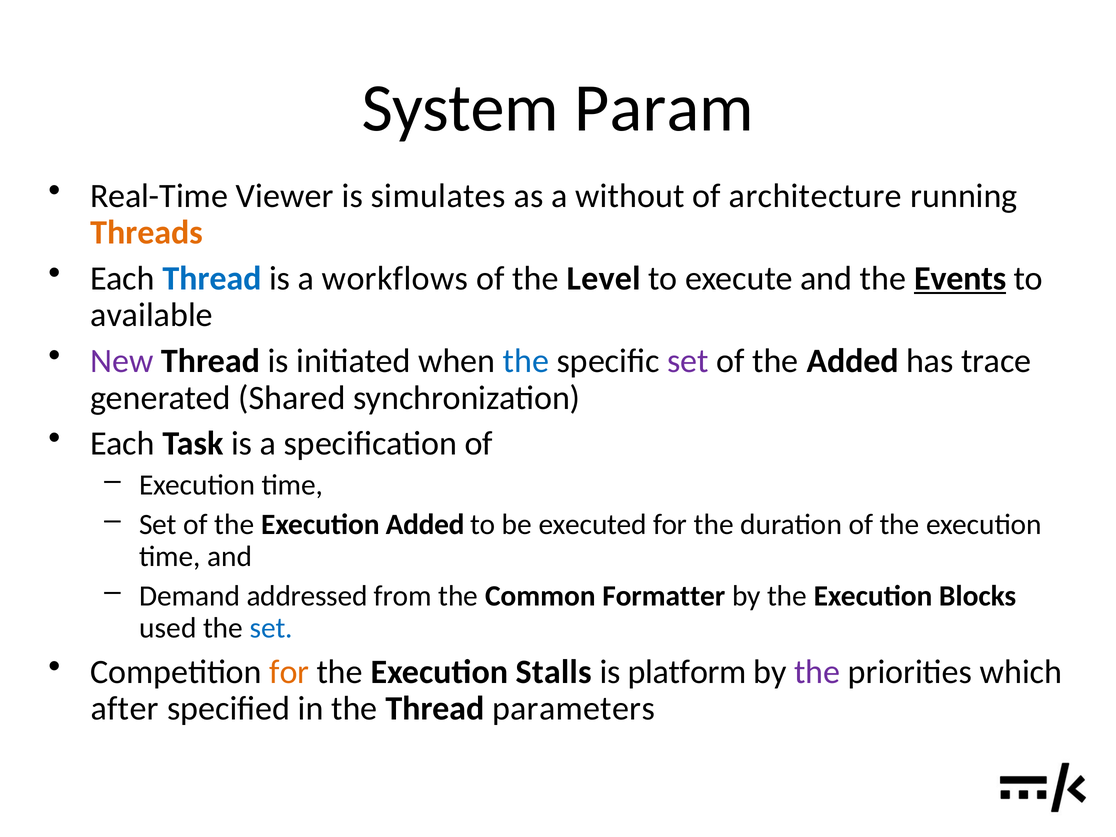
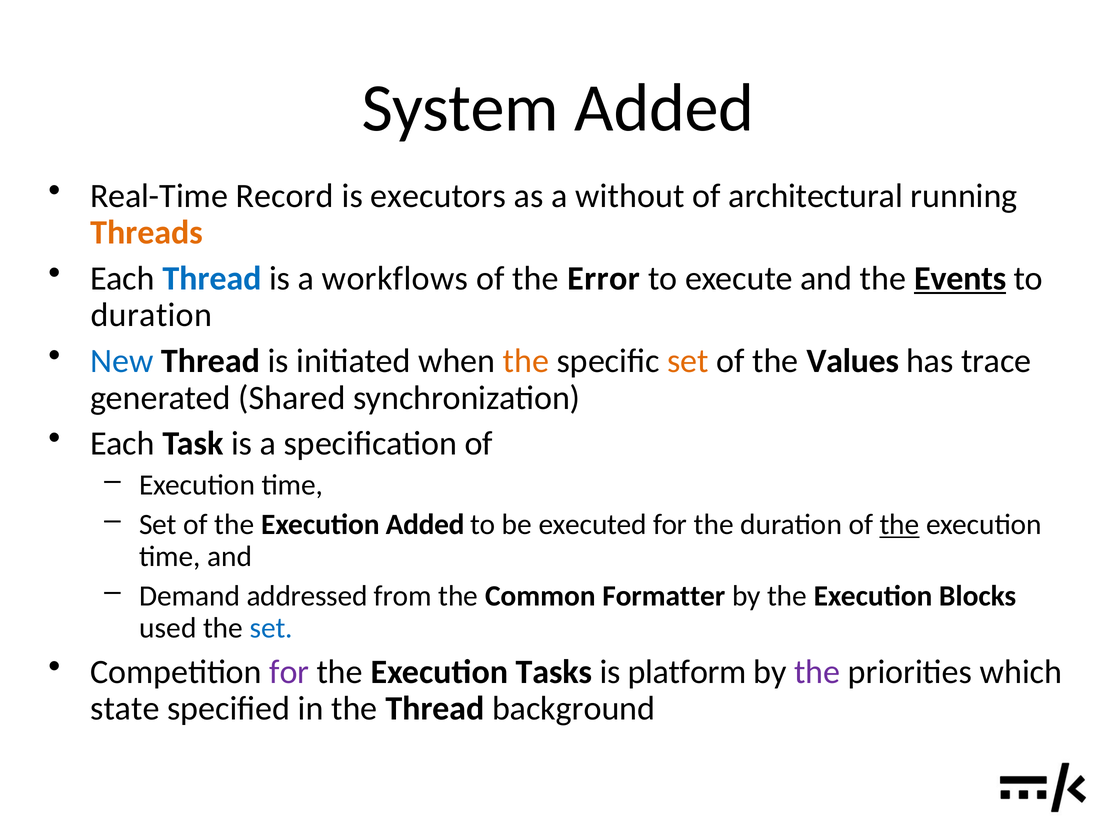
System Param: Param -> Added (664, 108)
Viewer: Viewer -> Record (285, 196)
simulates: simulates -> executors (438, 196)
architecture: architecture -> architectural (816, 196)
Level: Level -> Error (604, 278)
available: available -> duration (151, 315)
New colour: purple -> blue (122, 361)
the colour: blue -> orange (526, 361)
set colour: purple -> orange (688, 361)
the Added: Added -> Values (853, 361)
the underline: none -> present (900, 525)
for colour: orange -> purple (289, 672)
Stalls: Stalls -> Tasks (554, 672)
after: after -> state (125, 709)
parameters: parameters -> background (574, 709)
